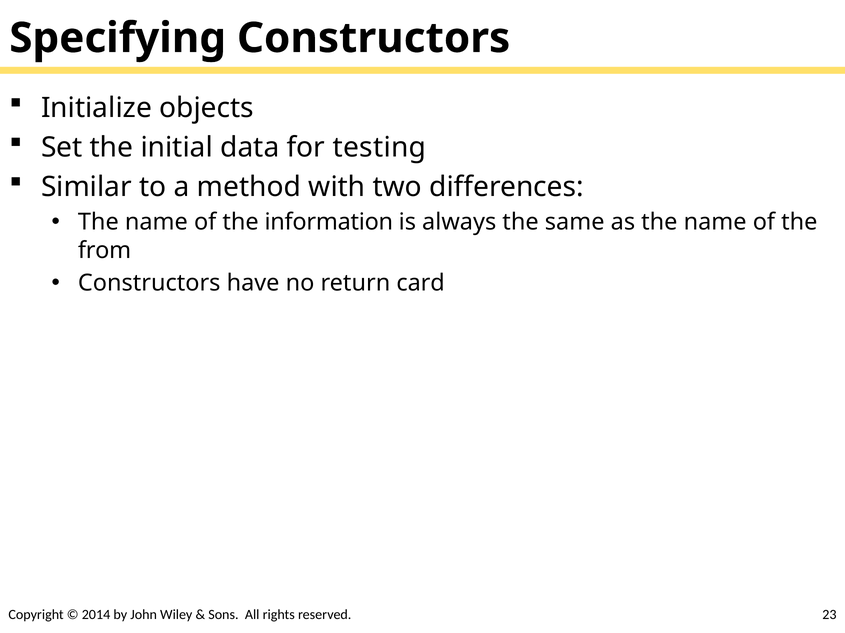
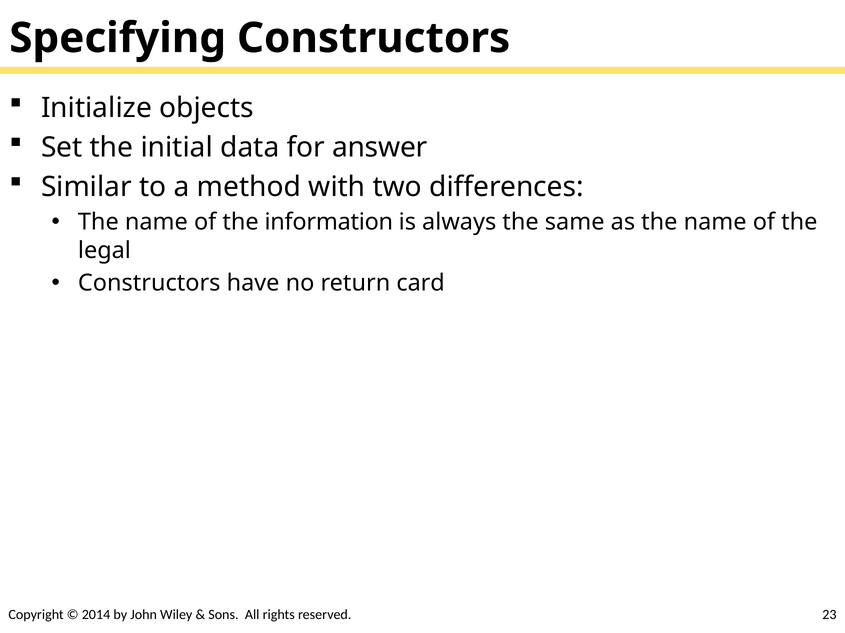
testing: testing -> answer (380, 148)
from: from -> legal (104, 251)
